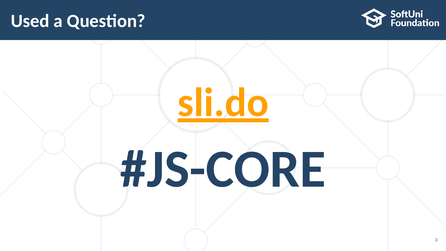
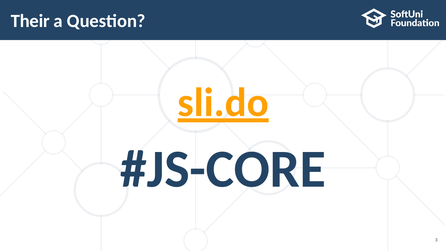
Used: Used -> Their (30, 21)
